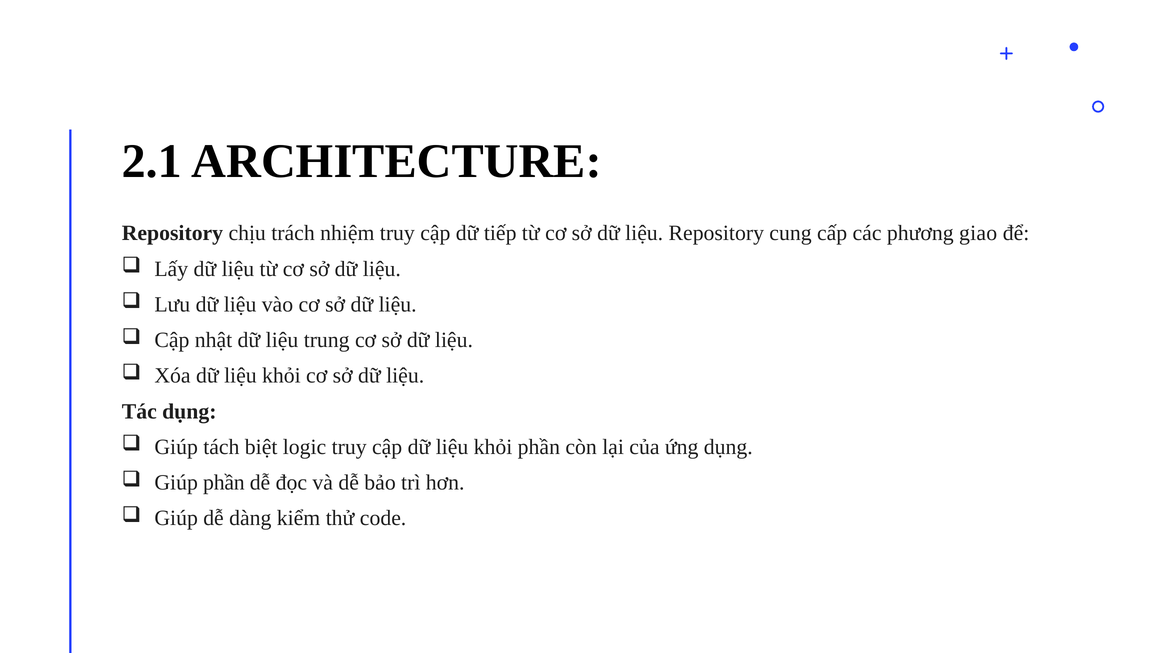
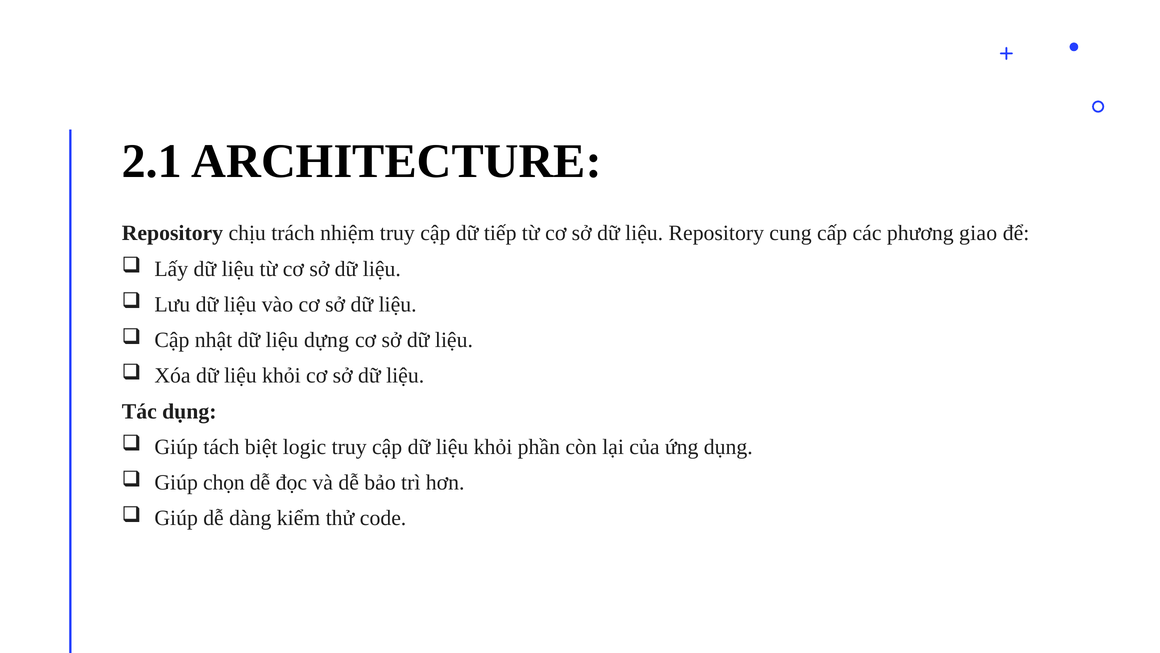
trung: trung -> dựng (327, 340)
Giúp phần: phần -> chọn (224, 482)
